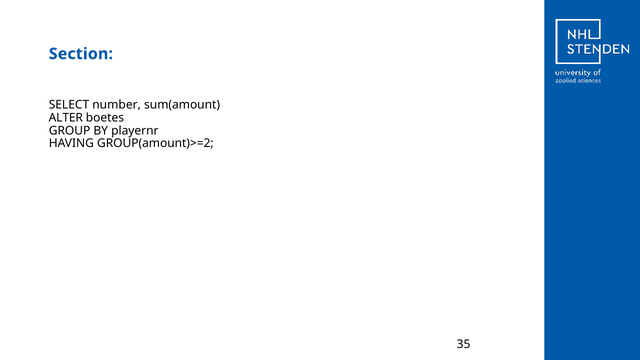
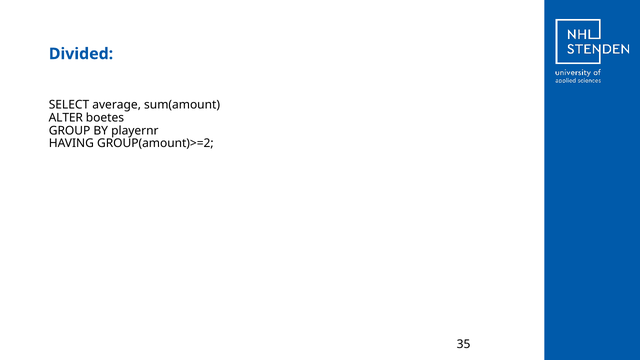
Section: Section -> Divided (81, 54)
number: number -> average (117, 105)
